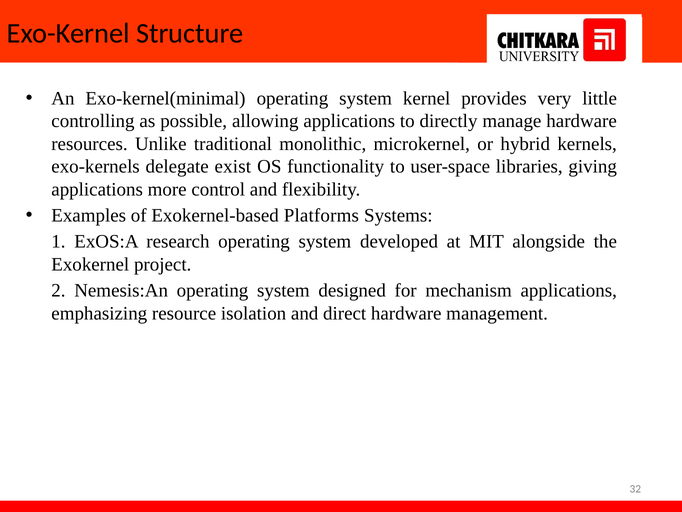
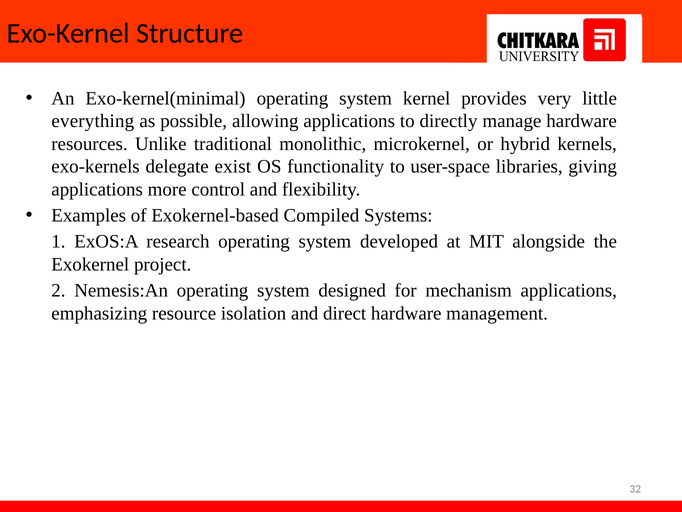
controlling: controlling -> everything (93, 121)
Platforms: Platforms -> Compiled (321, 215)
